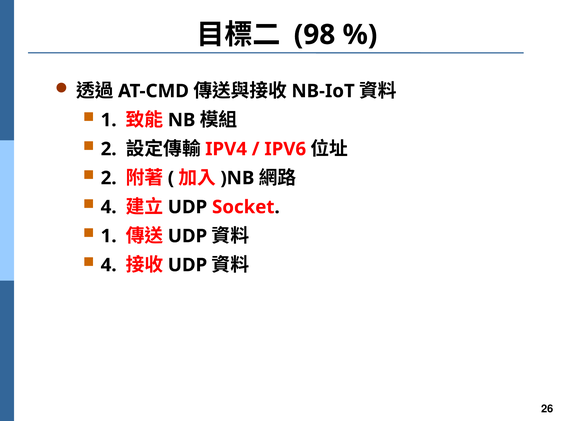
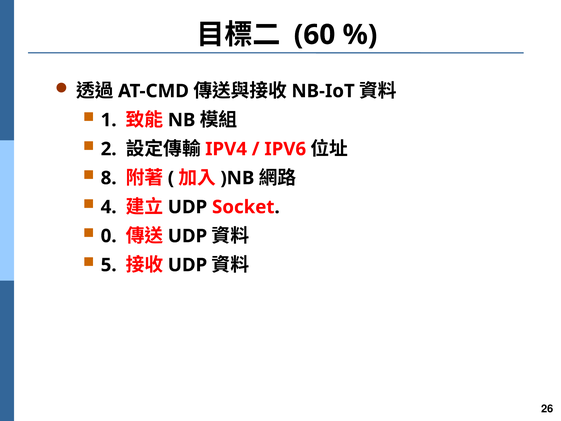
98: 98 -> 60 (315, 35)
2: 2 -> 8 (109, 178)
1: 1 -> 0 (109, 236)
4: 4 -> 5 (109, 265)
